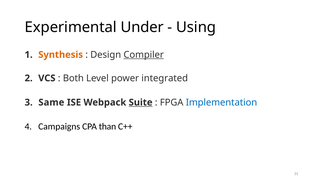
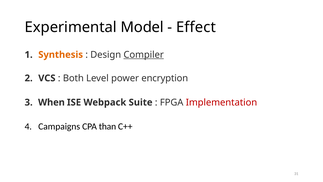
Under: Under -> Model (142, 27)
Using: Using -> Effect (196, 27)
integrated: integrated -> encryption (165, 78)
Same: Same -> When (51, 102)
Suite underline: present -> none (141, 102)
Implementation colour: blue -> red (221, 102)
